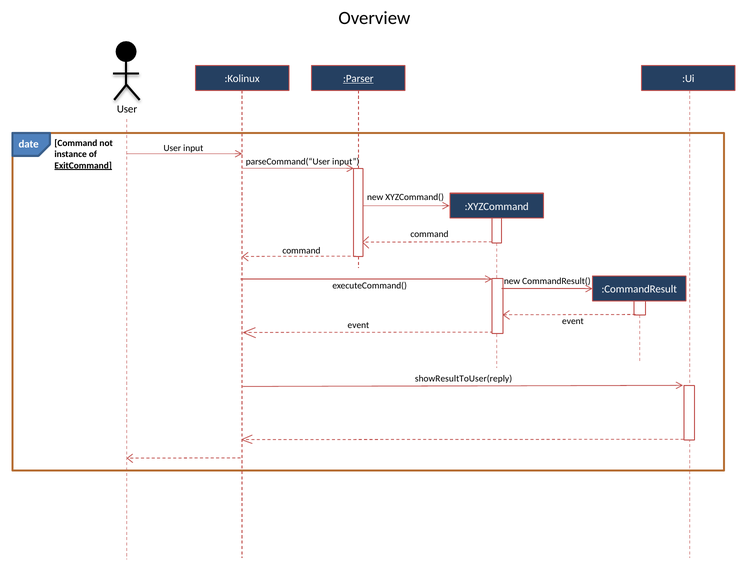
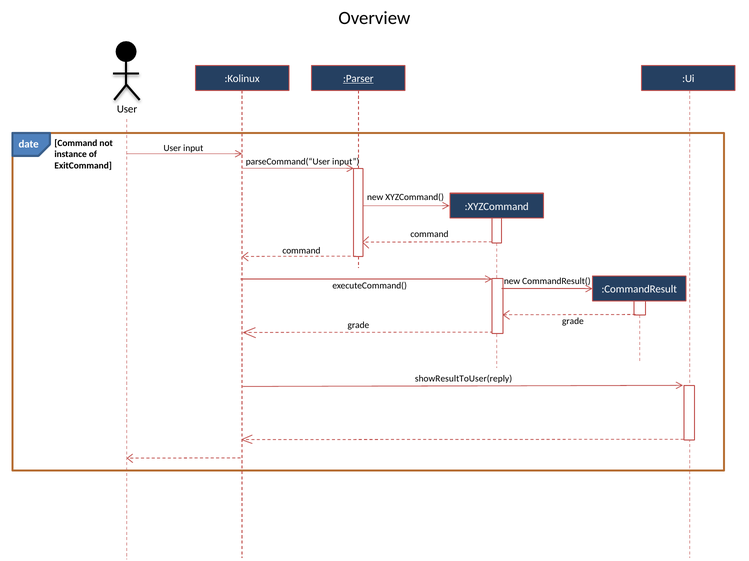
ExitCommand underline: present -> none (83, 166)
event: event -> grade (573, 322)
event: event -> grade (358, 326)
